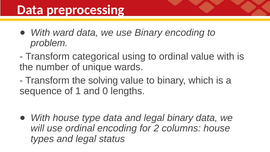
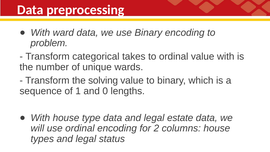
using: using -> takes (134, 57)
legal binary: binary -> estate (180, 118)
